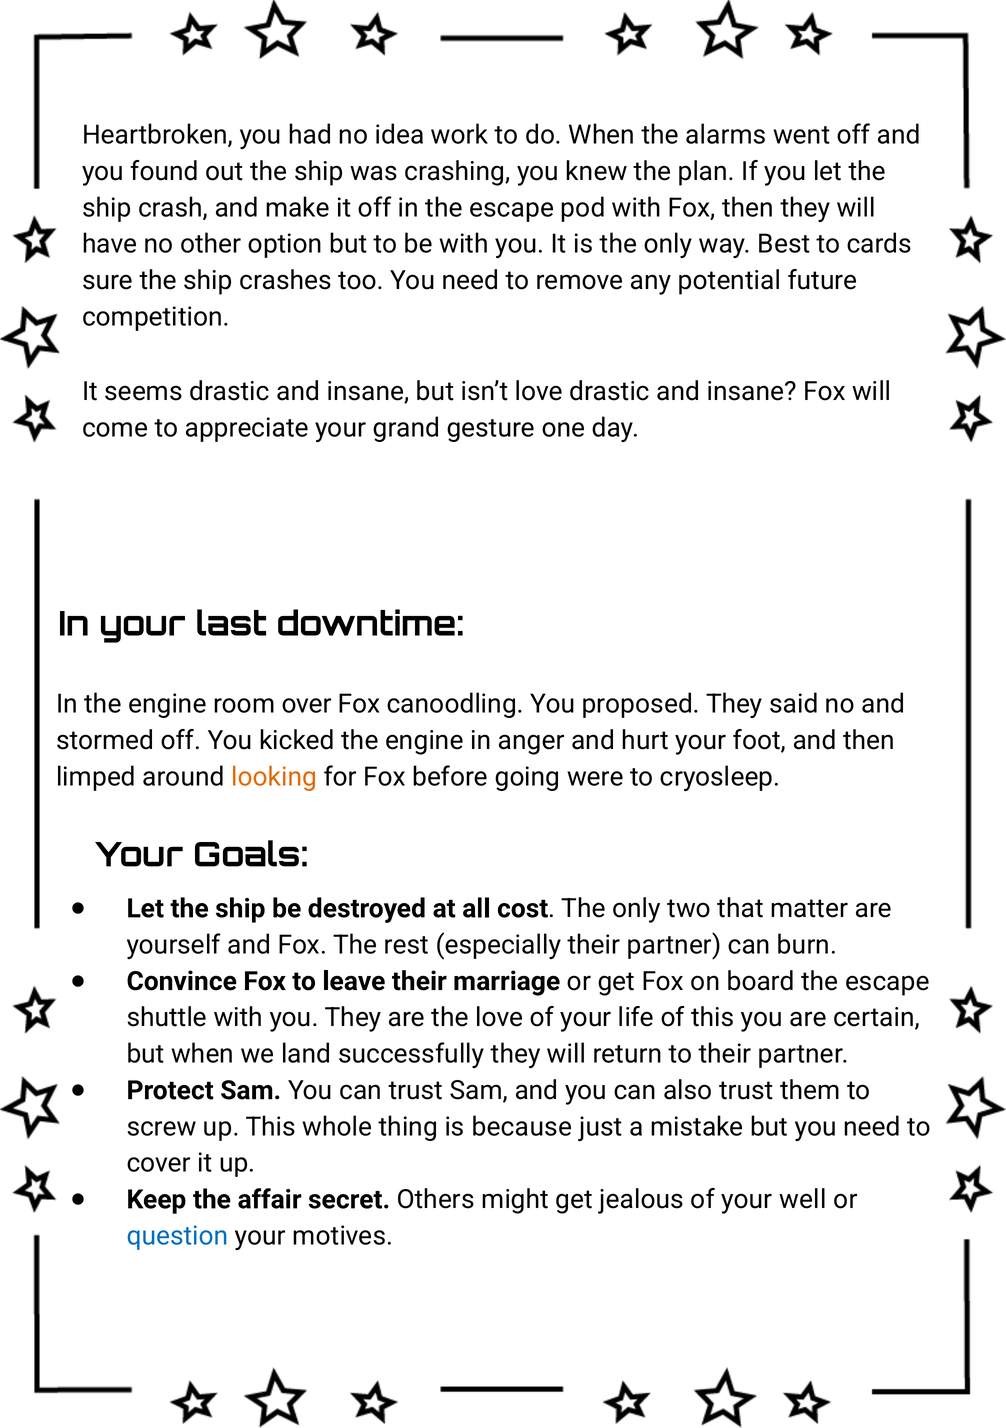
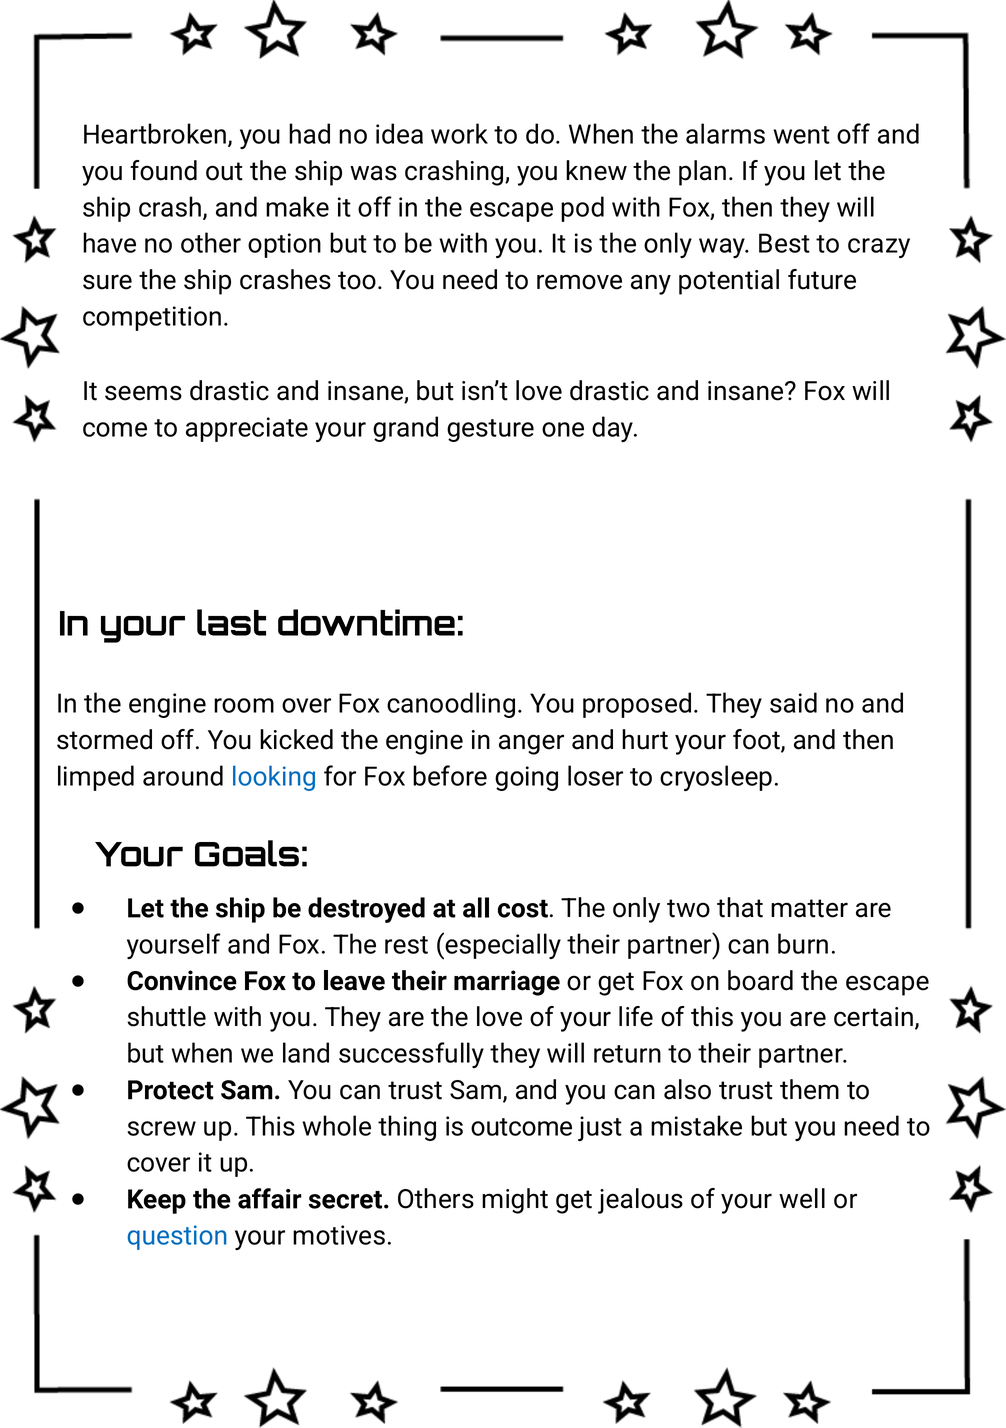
cards: cards -> crazy (879, 244)
looking colour: orange -> blue (274, 777)
were: were -> loser (595, 777)
because: because -> outcome (522, 1126)
